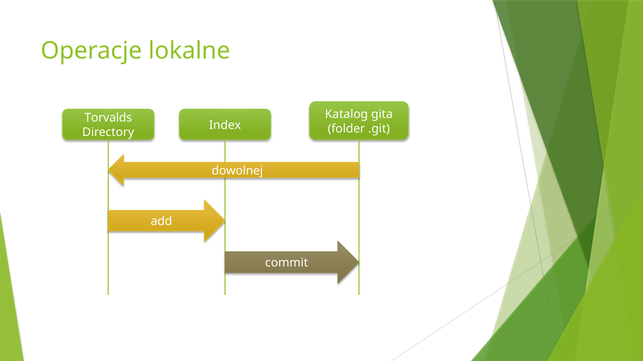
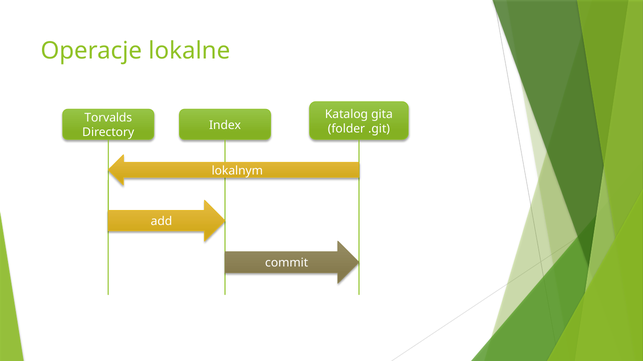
dowolnej: dowolnej -> lokalnym (237, 171)
